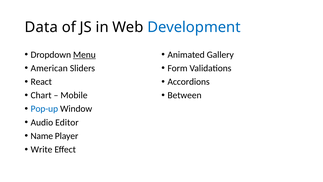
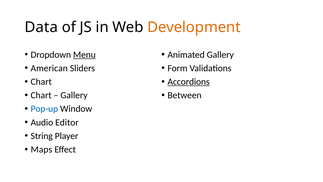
Development colour: blue -> orange (194, 27)
React: React -> Chart (41, 82)
Accordions underline: none -> present (189, 82)
Mobile: Mobile -> Gallery (74, 95)
Name: Name -> String (42, 136)
Write: Write -> Maps (41, 149)
